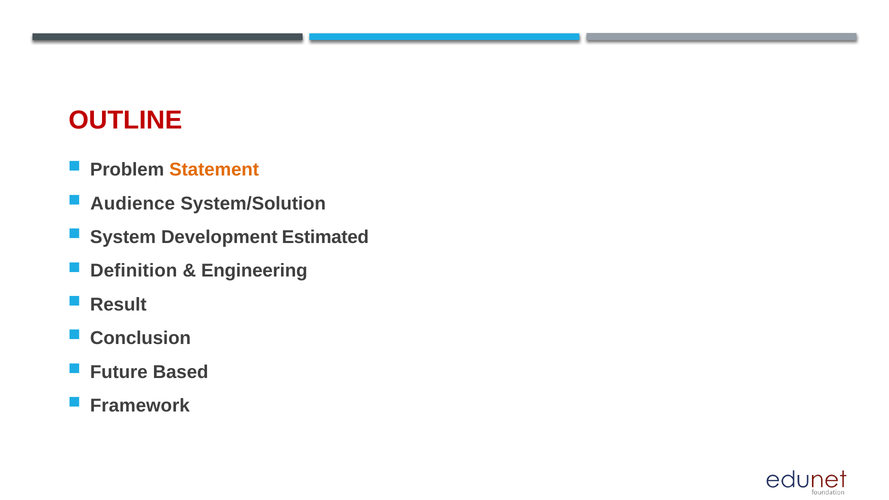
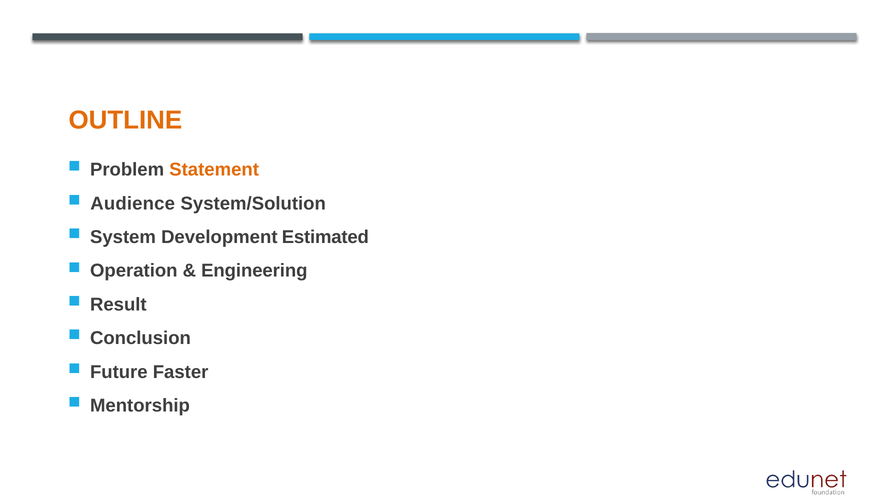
OUTLINE colour: red -> orange (125, 120)
Definition: Definition -> Operation (134, 271)
Based: Based -> Faster (181, 372)
Framework: Framework -> Mentorship (140, 406)
